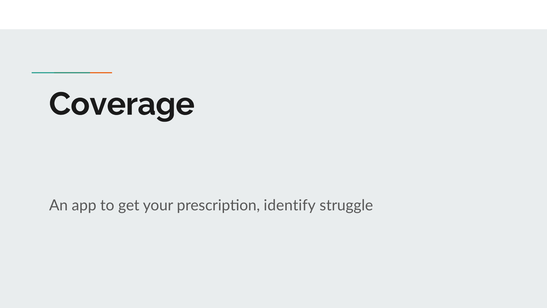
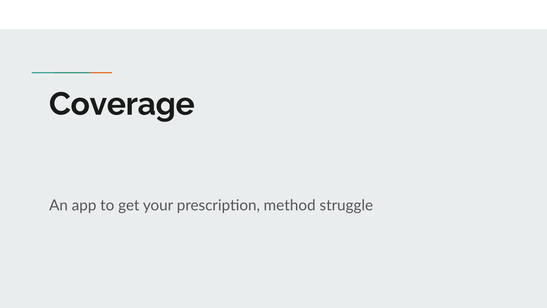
identify: identify -> method (290, 205)
